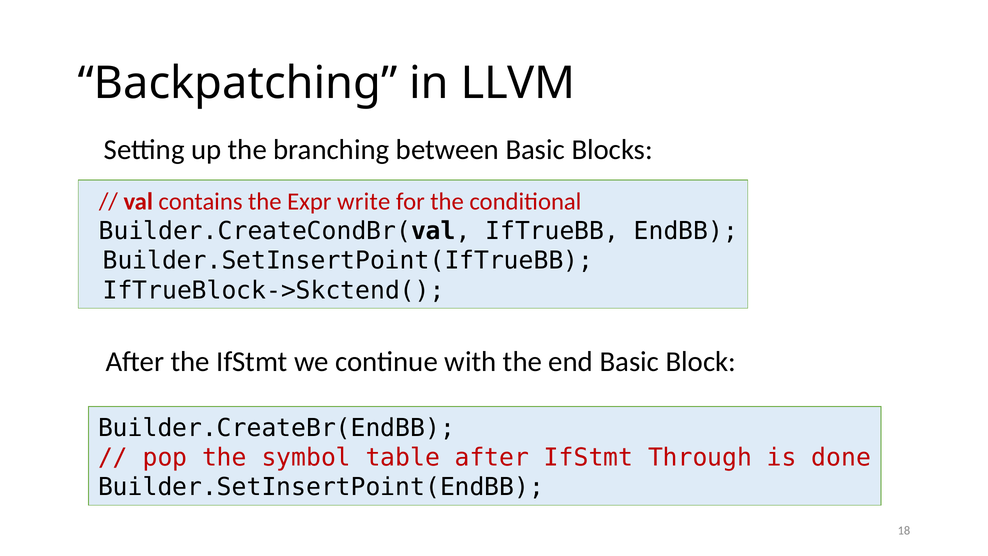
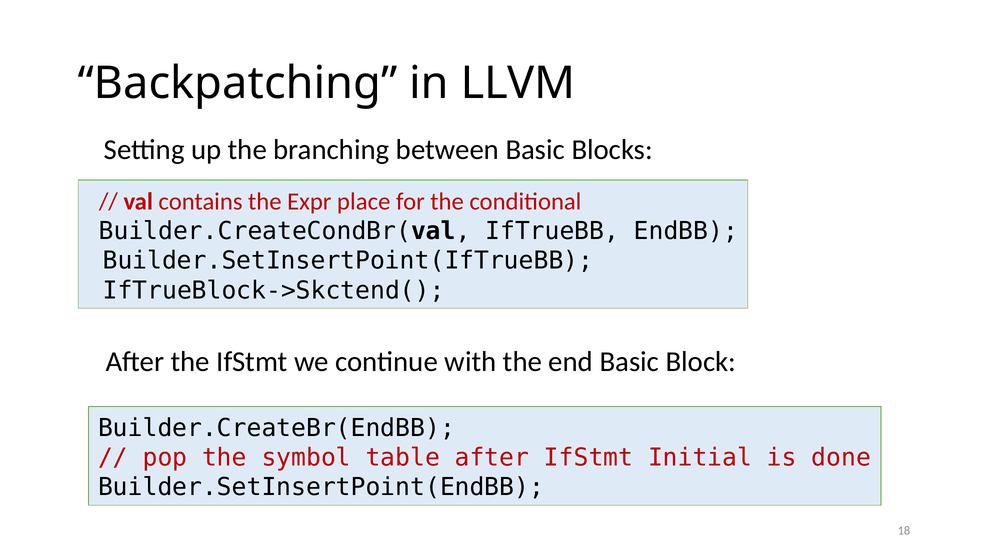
write: write -> place (364, 201)
Through: Through -> Initial (700, 457)
